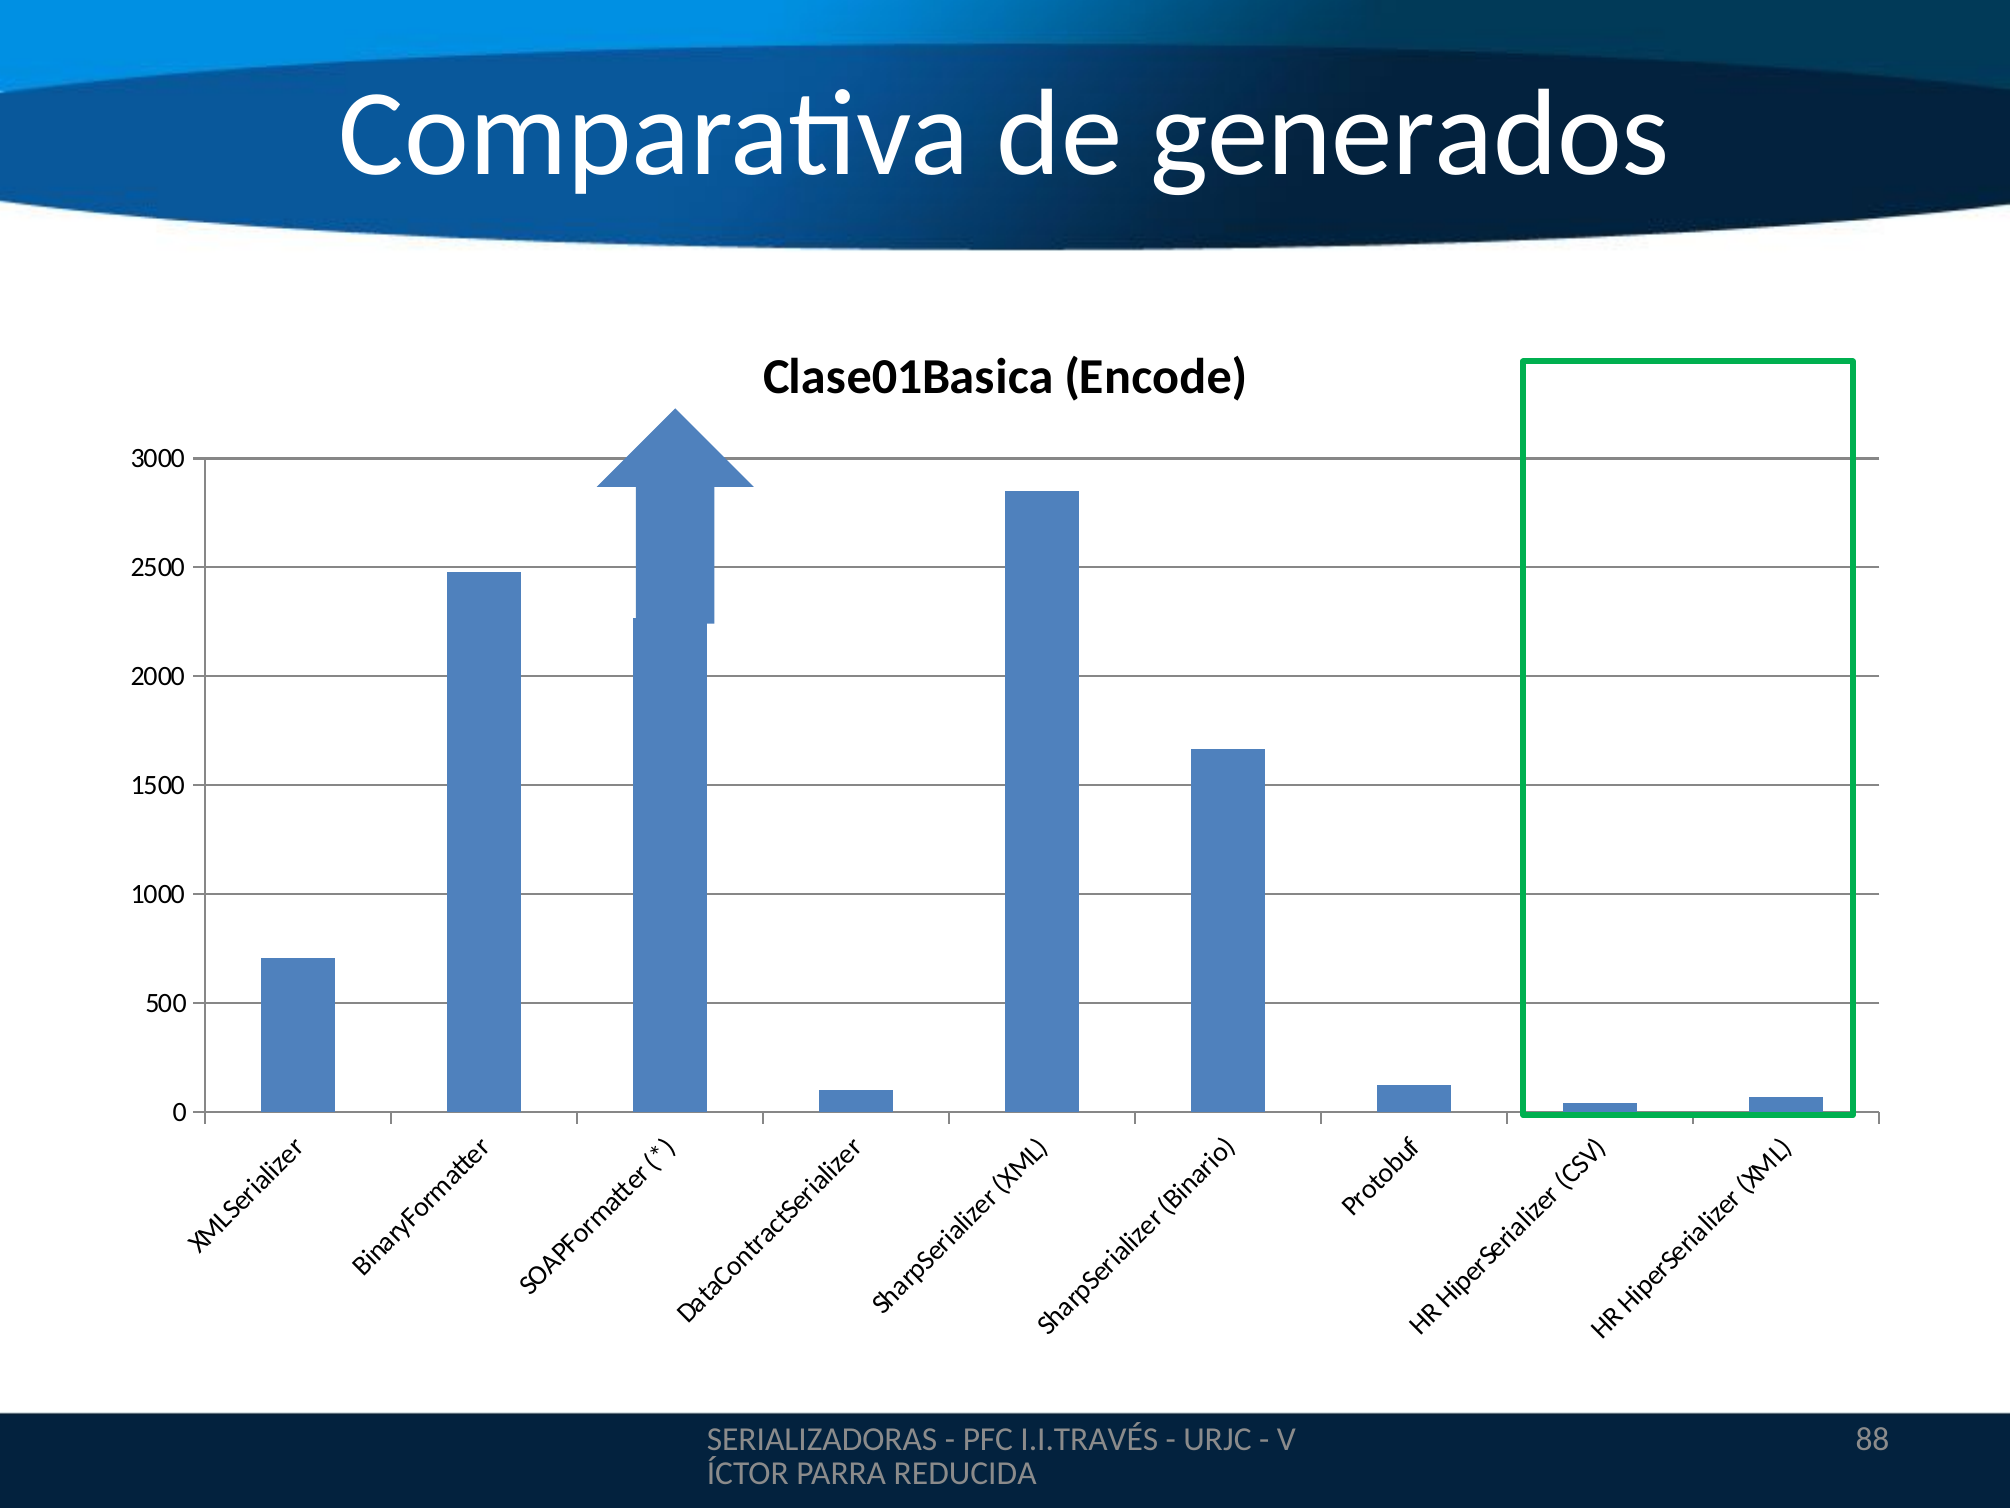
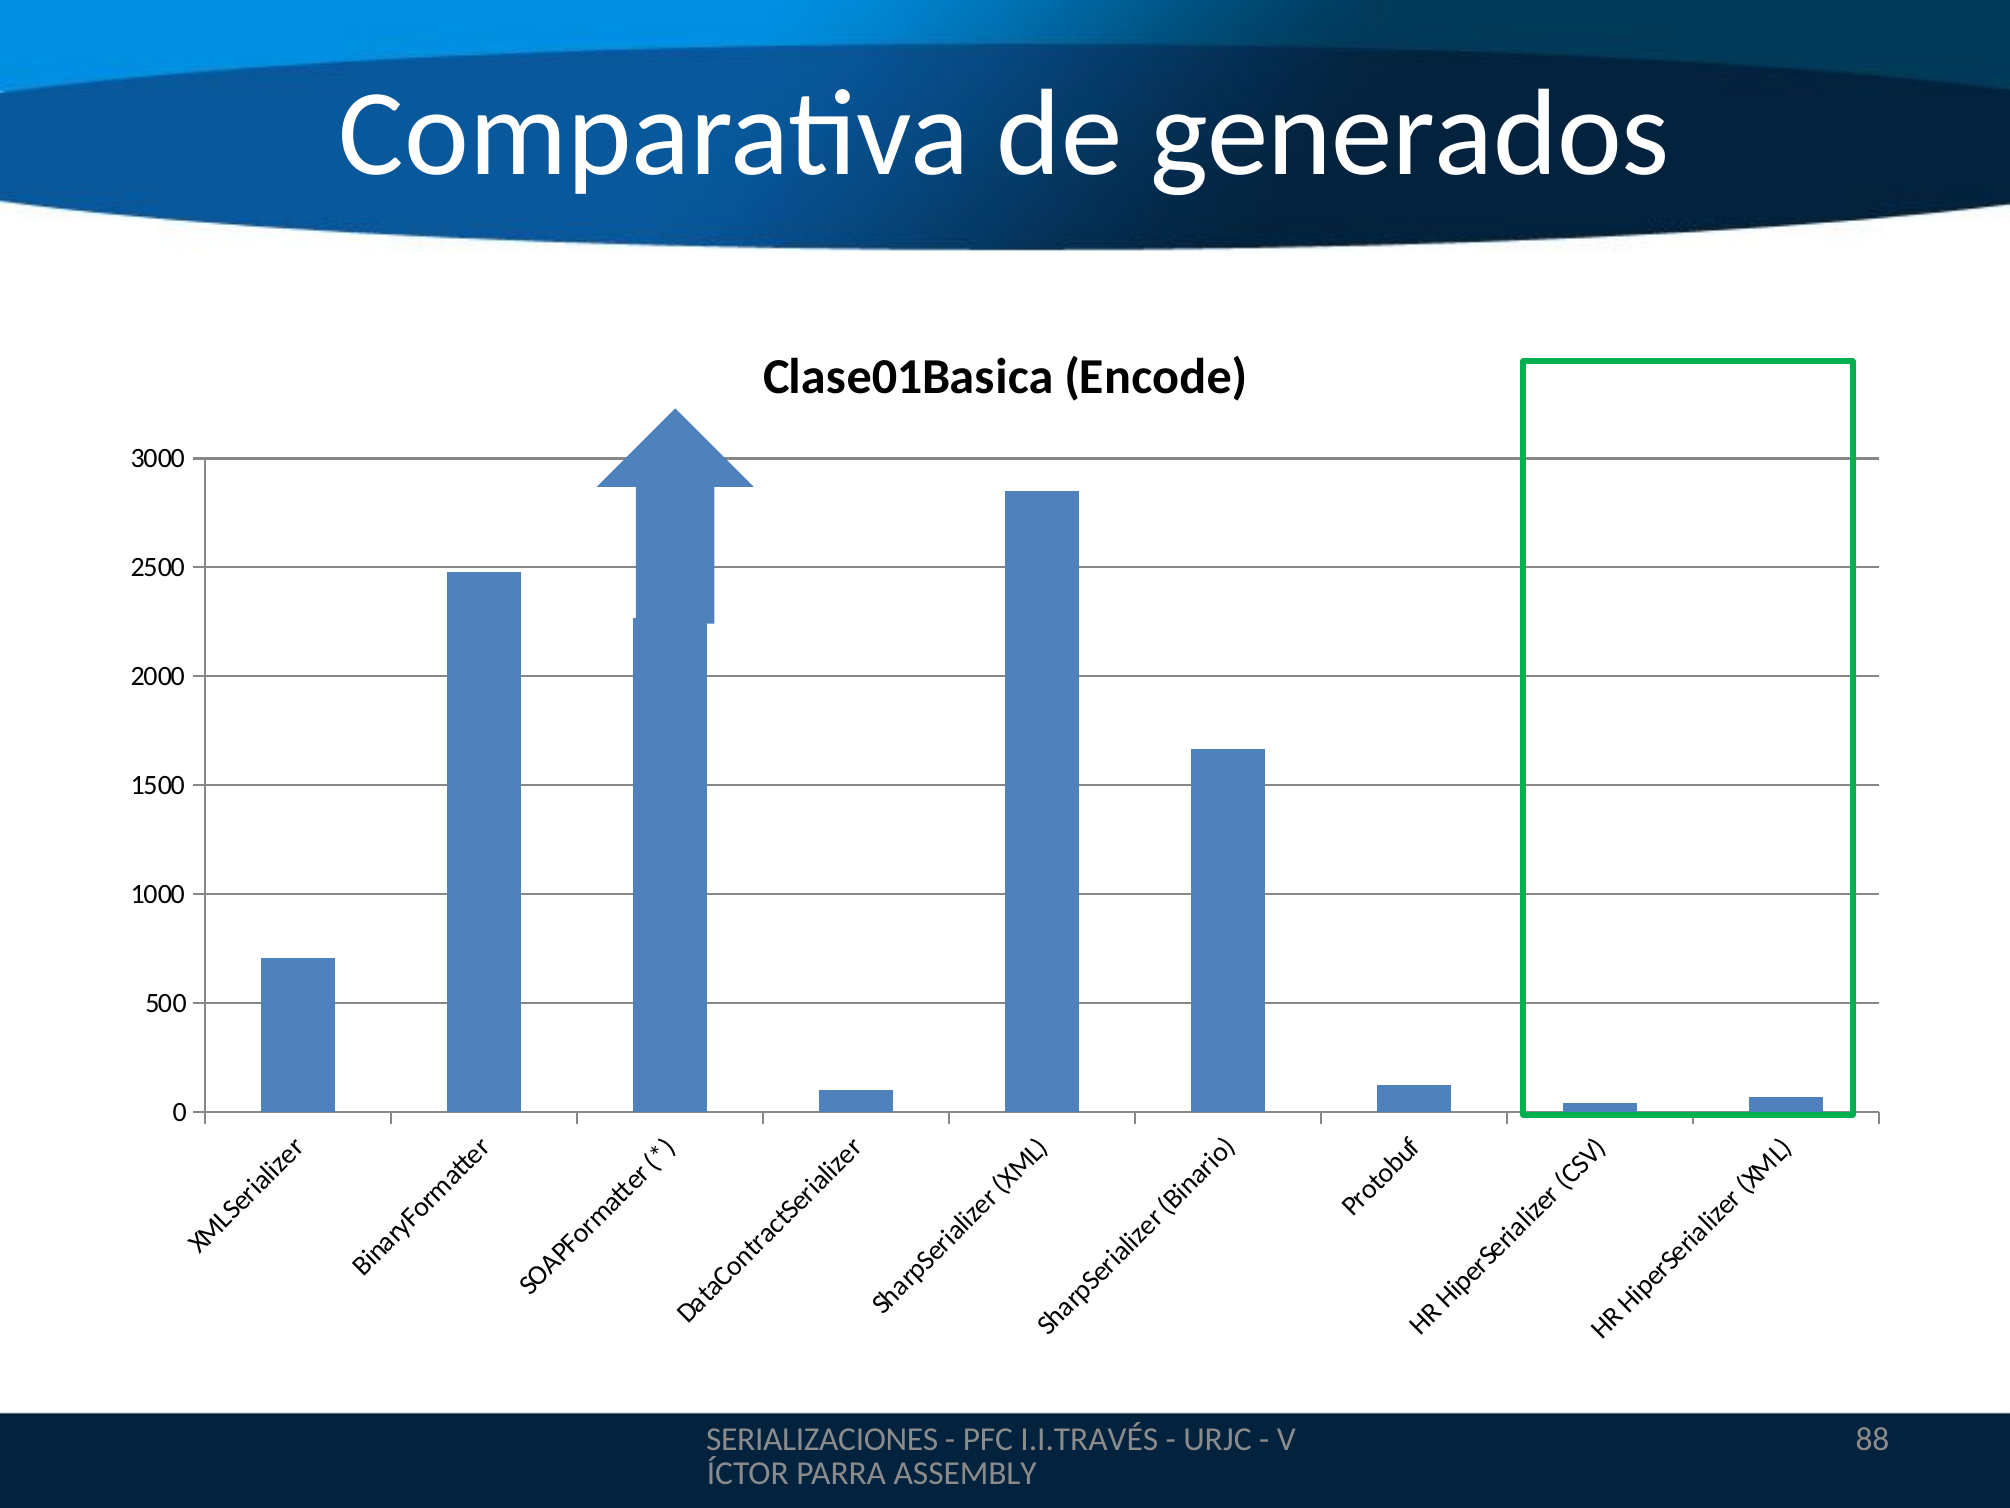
SERIALIZADORAS: SERIALIZADORAS -> SERIALIZACIONES (822, 1439)
REDUCIDA: REDUCIDA -> ASSEMBLY (965, 1473)
